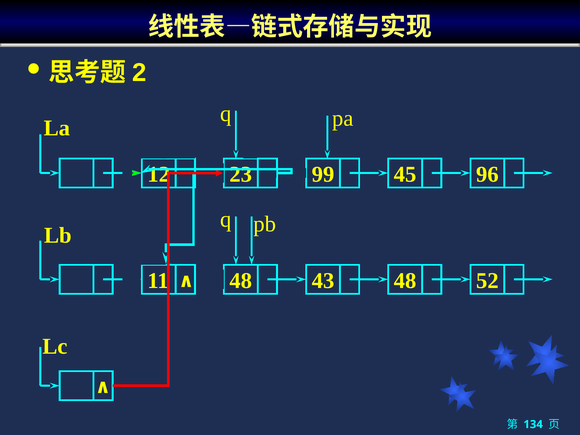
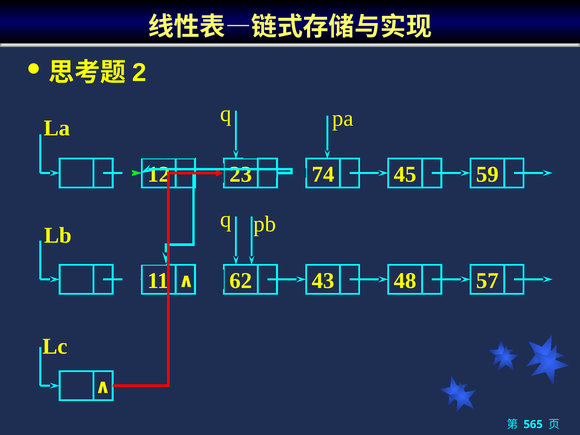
99: 99 -> 74 (323, 175)
96: 96 -> 59 (487, 175)
48: 48 -> 62 (241, 281)
52: 52 -> 57 (487, 281)
134: 134 -> 565 (533, 424)
